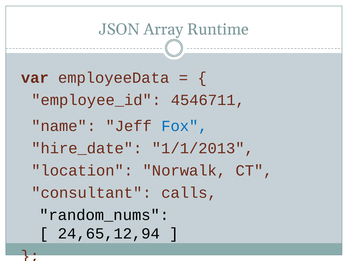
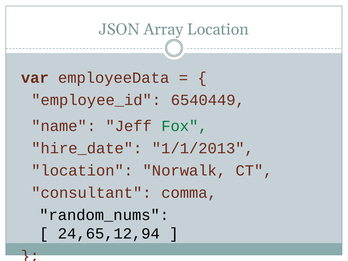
Array Runtime: Runtime -> Location (218, 29)
4546711: 4546711 -> 6540449 (208, 100)
Fox colour: blue -> green (184, 126)
calls: calls -> comma (189, 193)
